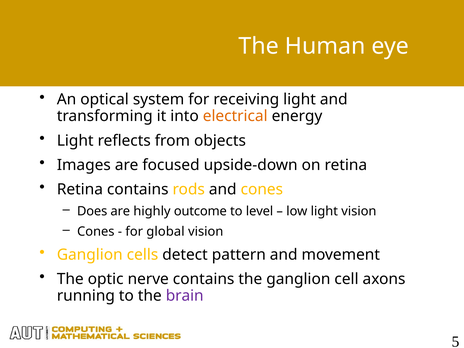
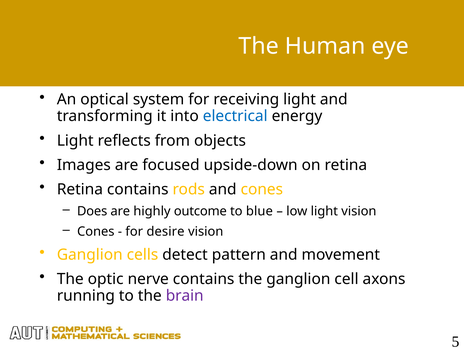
electrical colour: orange -> blue (235, 116)
level: level -> blue (259, 211)
global: global -> desire (165, 232)
